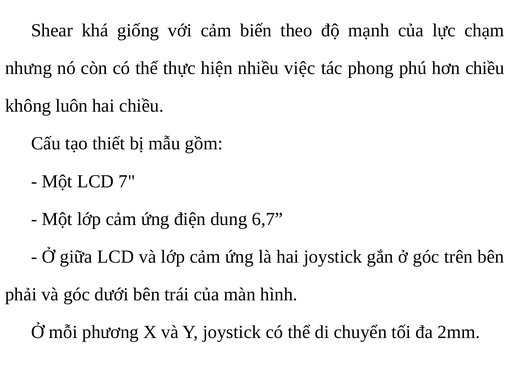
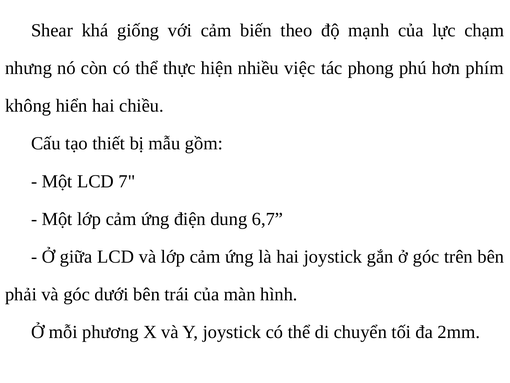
hơn chiều: chiều -> phím (485, 68)
luôn: luôn -> hiển (72, 106)
